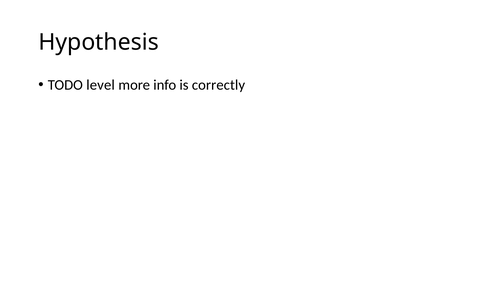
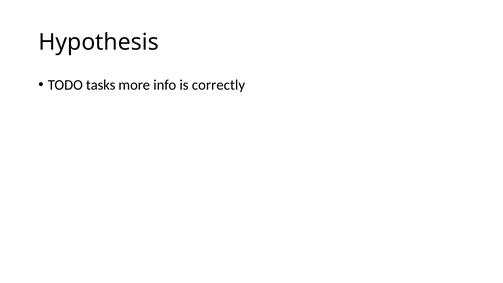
level: level -> tasks (101, 85)
